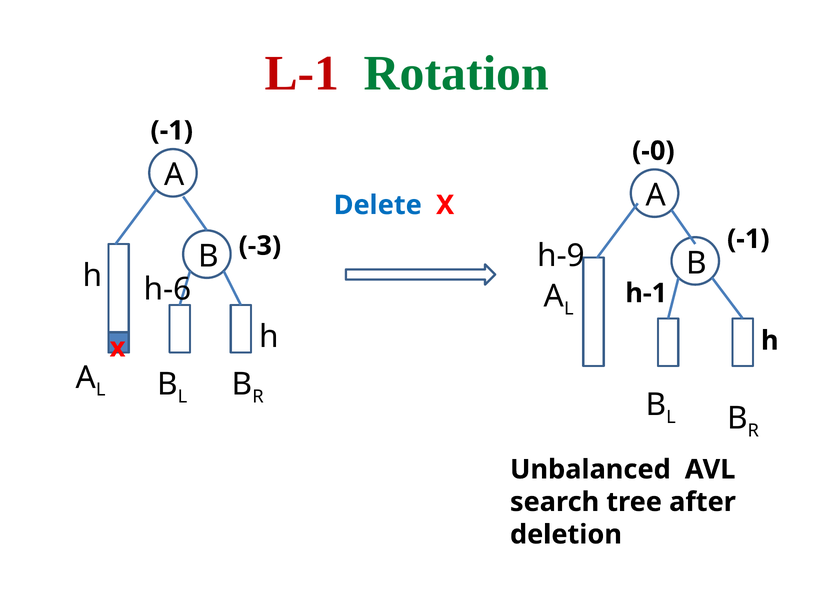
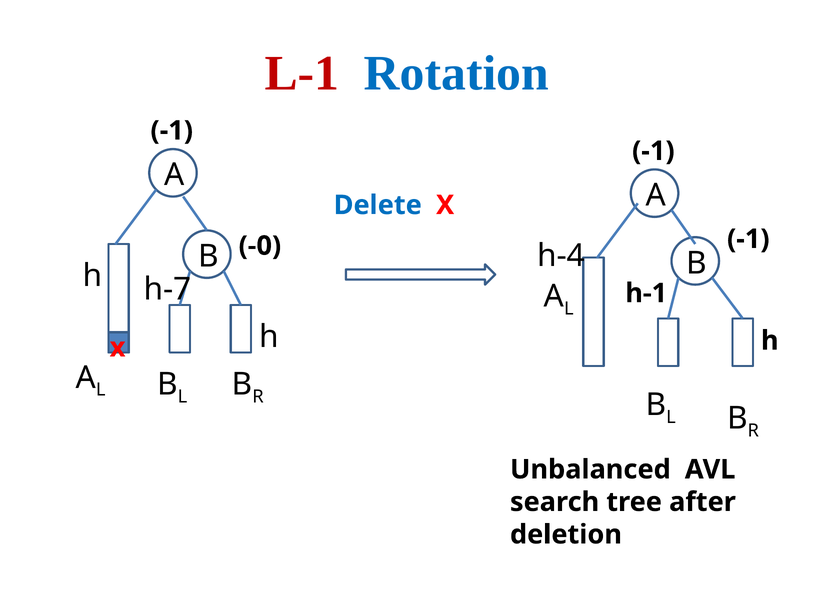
Rotation colour: green -> blue (456, 73)
-0: -0 -> -1 (653, 151)
-3: -3 -> -0 (260, 246)
h-9: h-9 -> h-4 (561, 256)
h-6: h-6 -> h-7 (168, 290)
